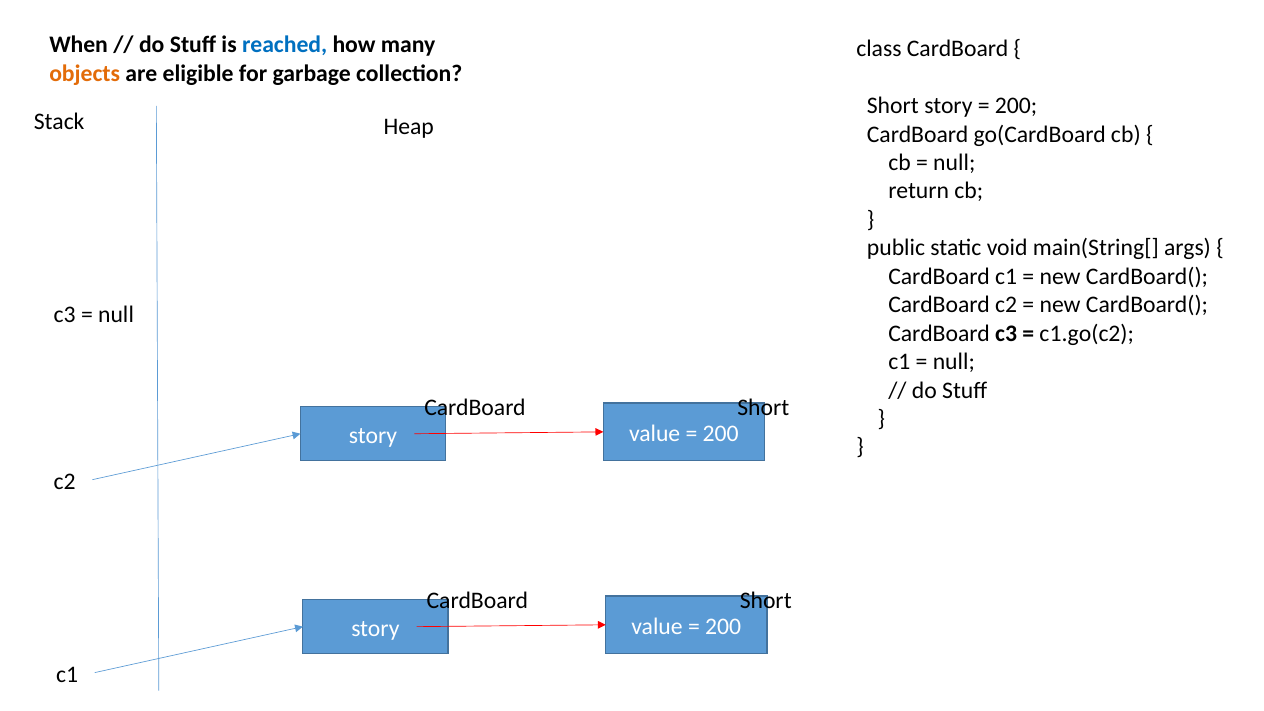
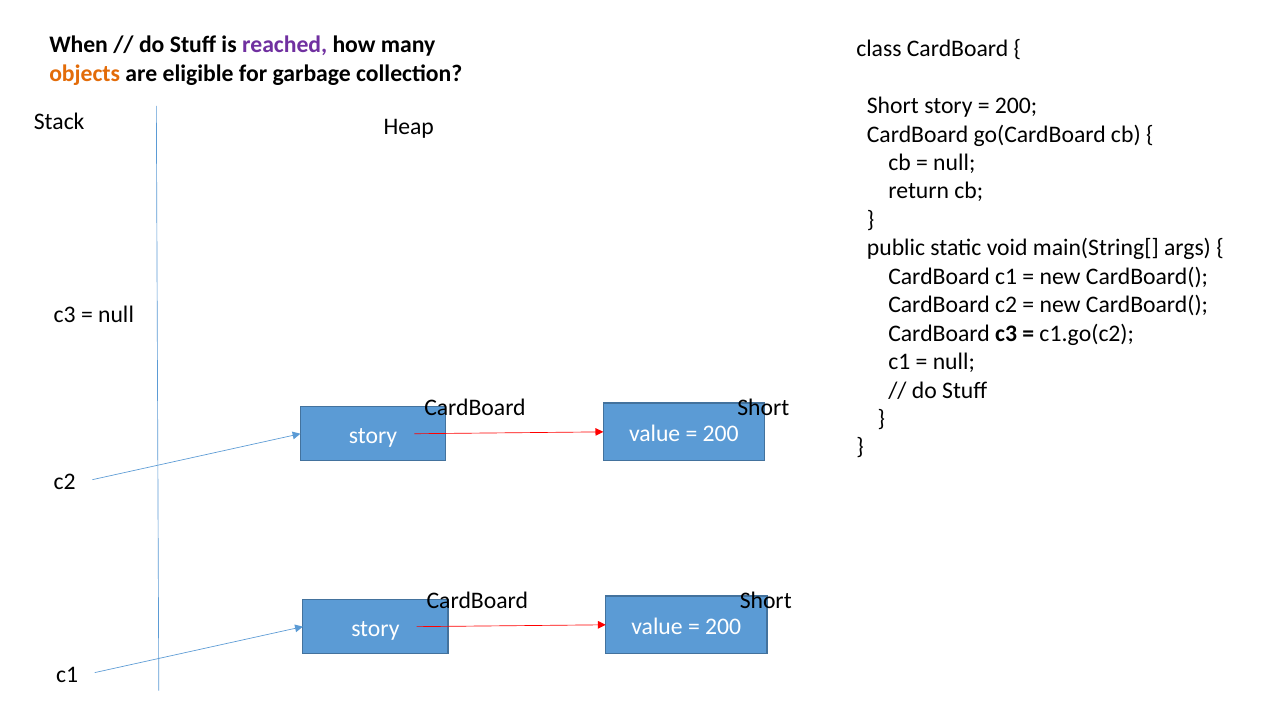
reached colour: blue -> purple (285, 45)
